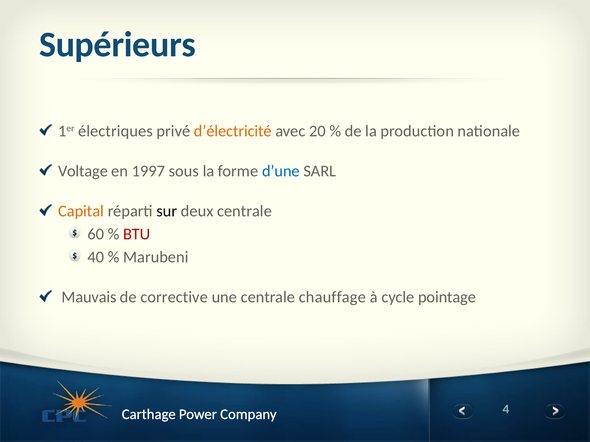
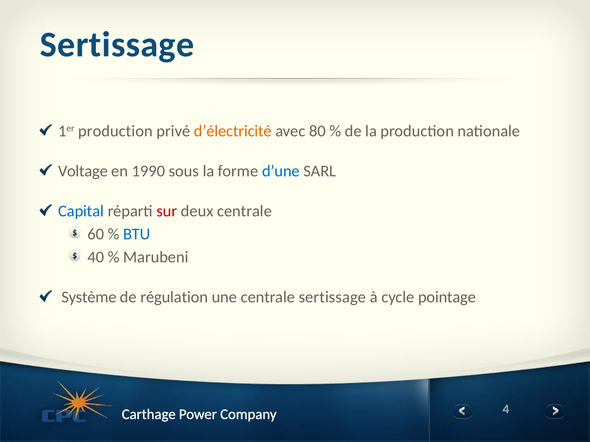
Supérieurs: Supérieurs -> Sertissage (117, 45)
1er électriques: électriques -> production (115, 131)
20: 20 -> 80 (317, 131)
1997: 1997 -> 1990 (148, 171)
Capital colour: orange -> blue (81, 211)
sur colour: black -> red (167, 211)
BTU colour: red -> blue (137, 234)
Mauvais: Mauvais -> Système (89, 297)
corrective: corrective -> régulation (174, 297)
centrale chauffage: chauffage -> sertissage (332, 297)
